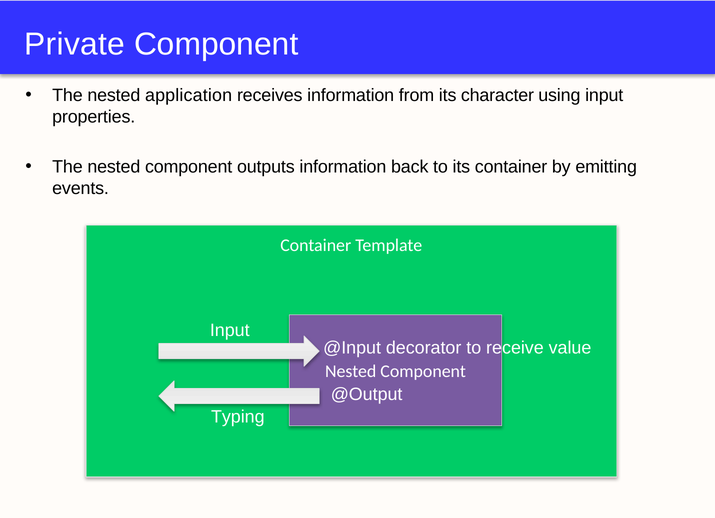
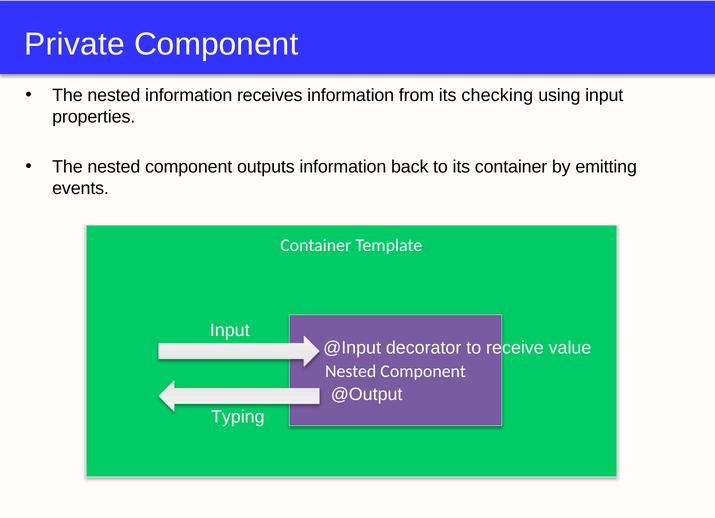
nested application: application -> information (189, 95)
character: character -> checking (497, 95)
